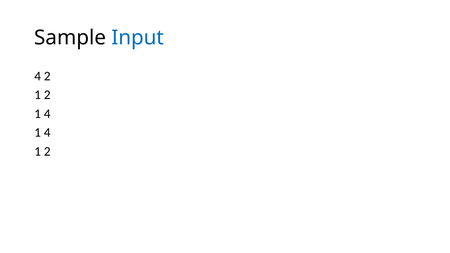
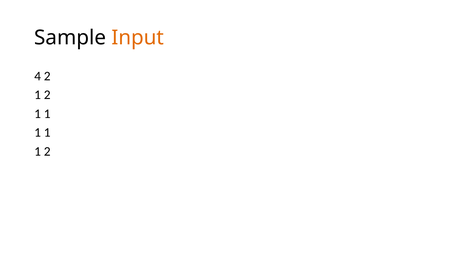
Input colour: blue -> orange (138, 38)
4: 4 -> 1 (47, 114)
4: 4 -> 1 (47, 133)
